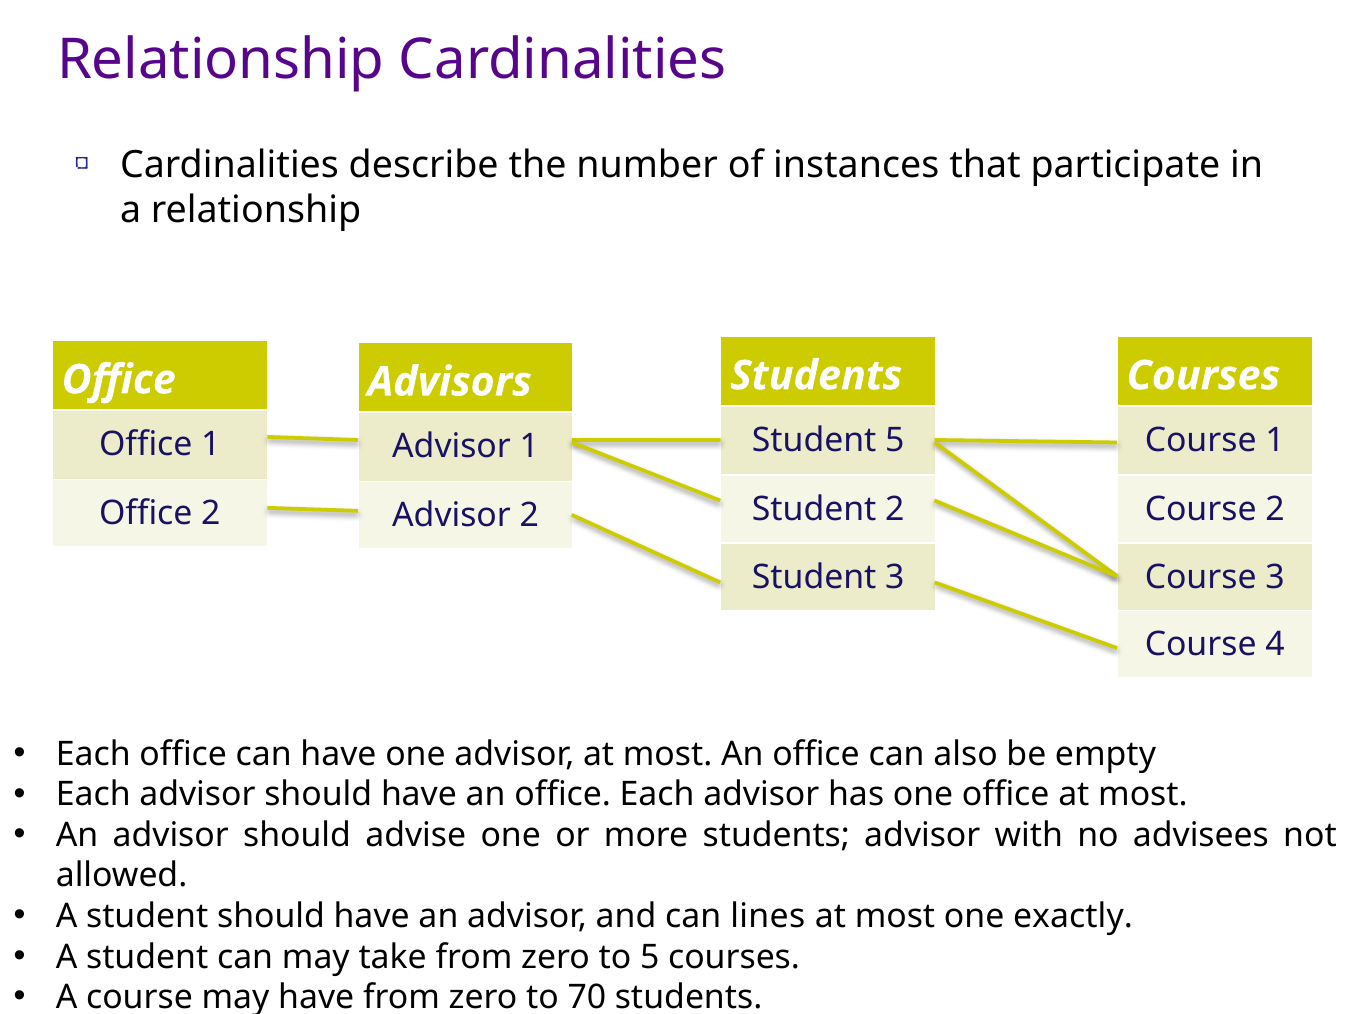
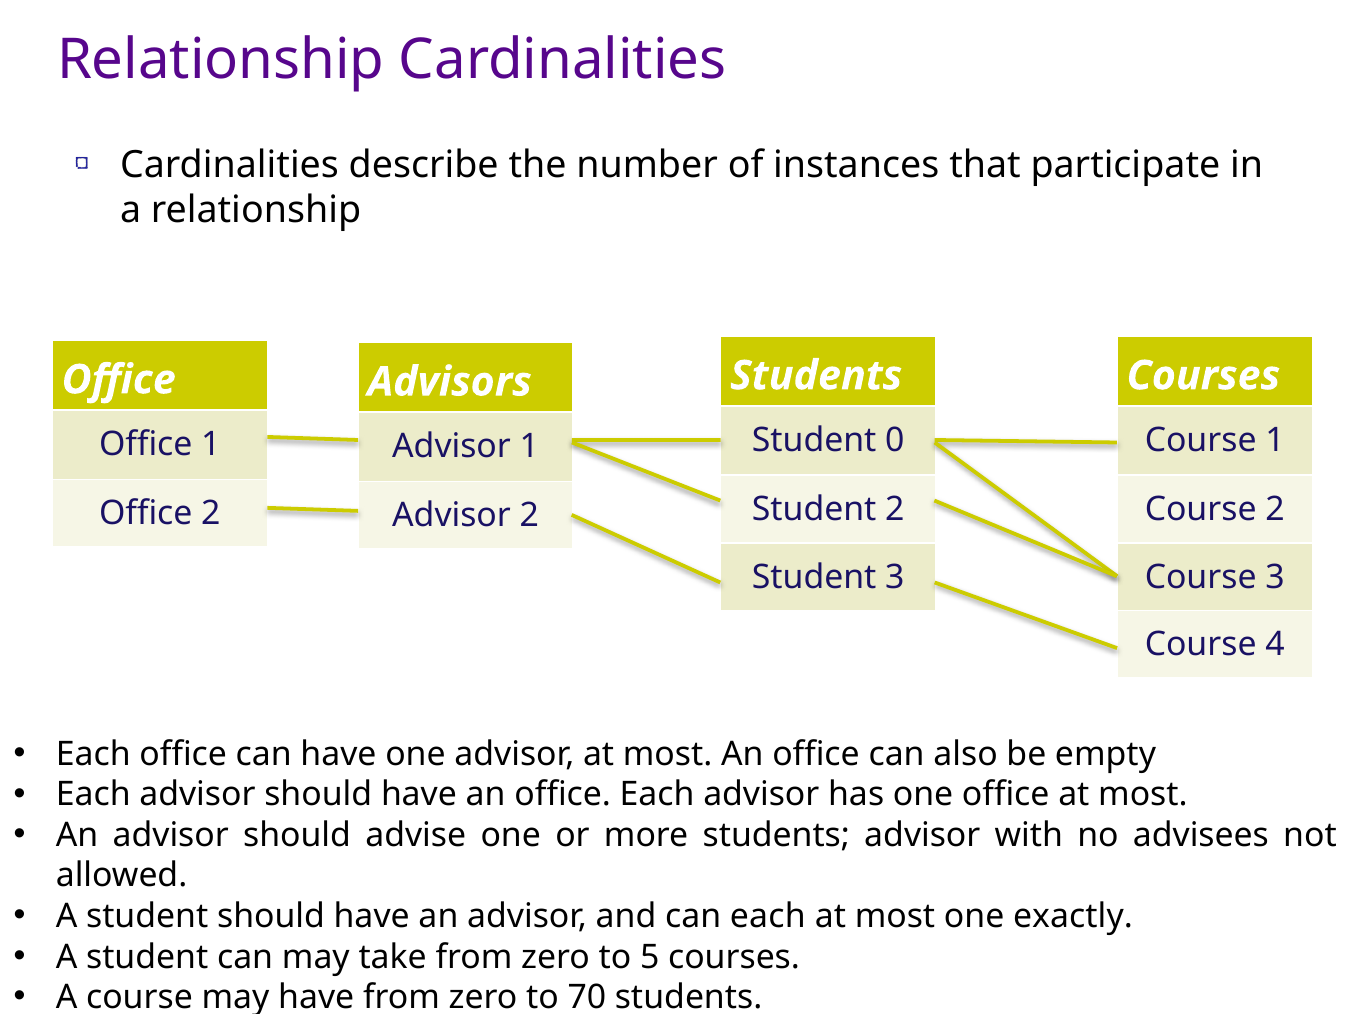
Student 5: 5 -> 0 (895, 440)
can lines: lines -> each (768, 916)
